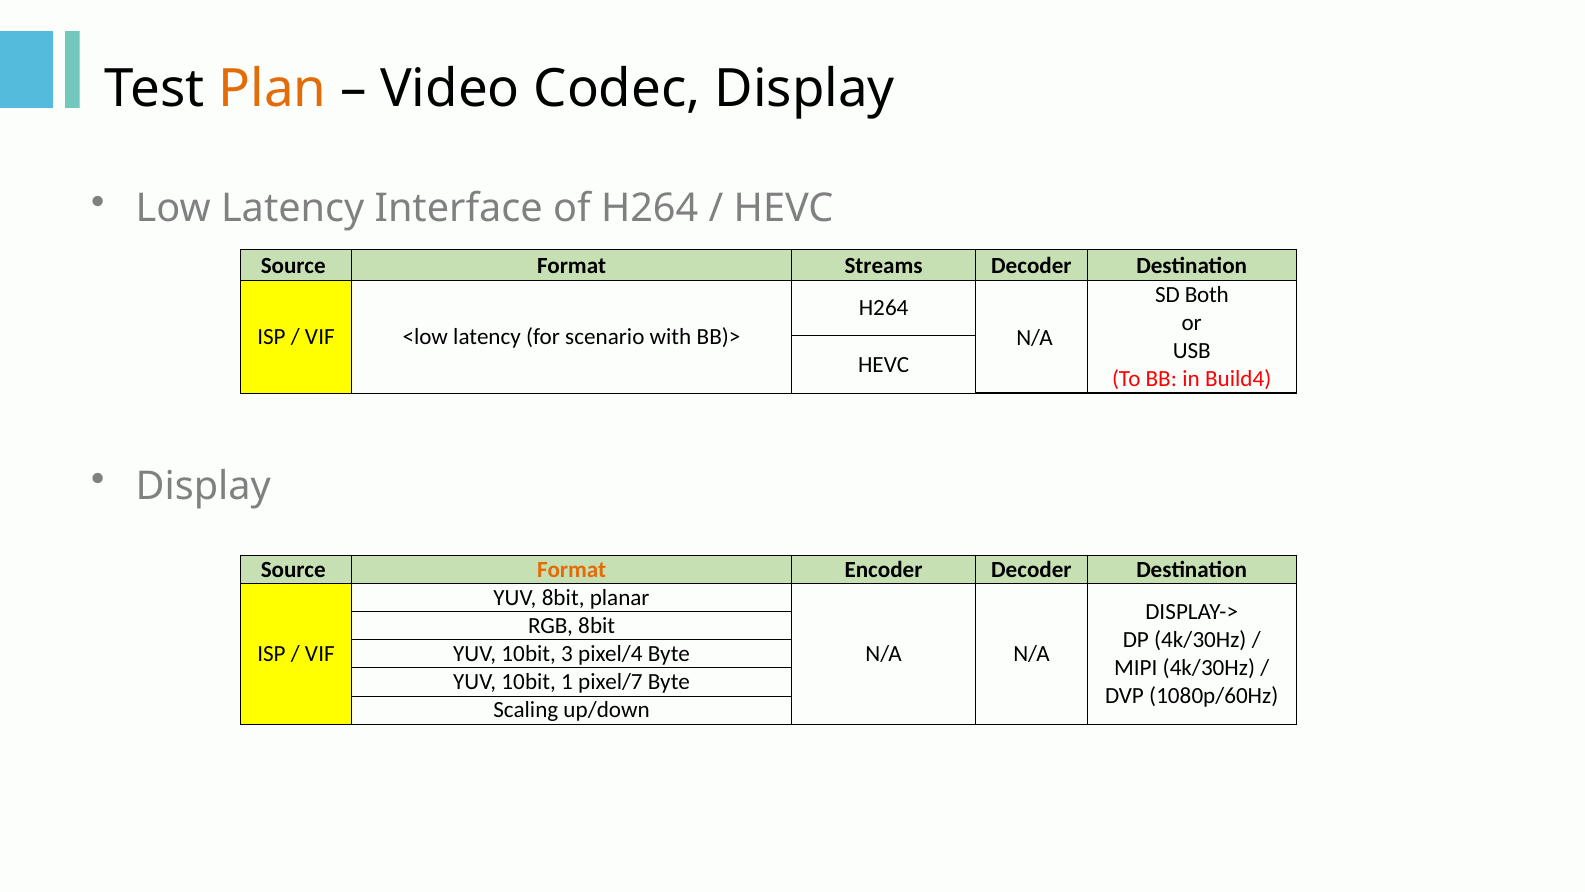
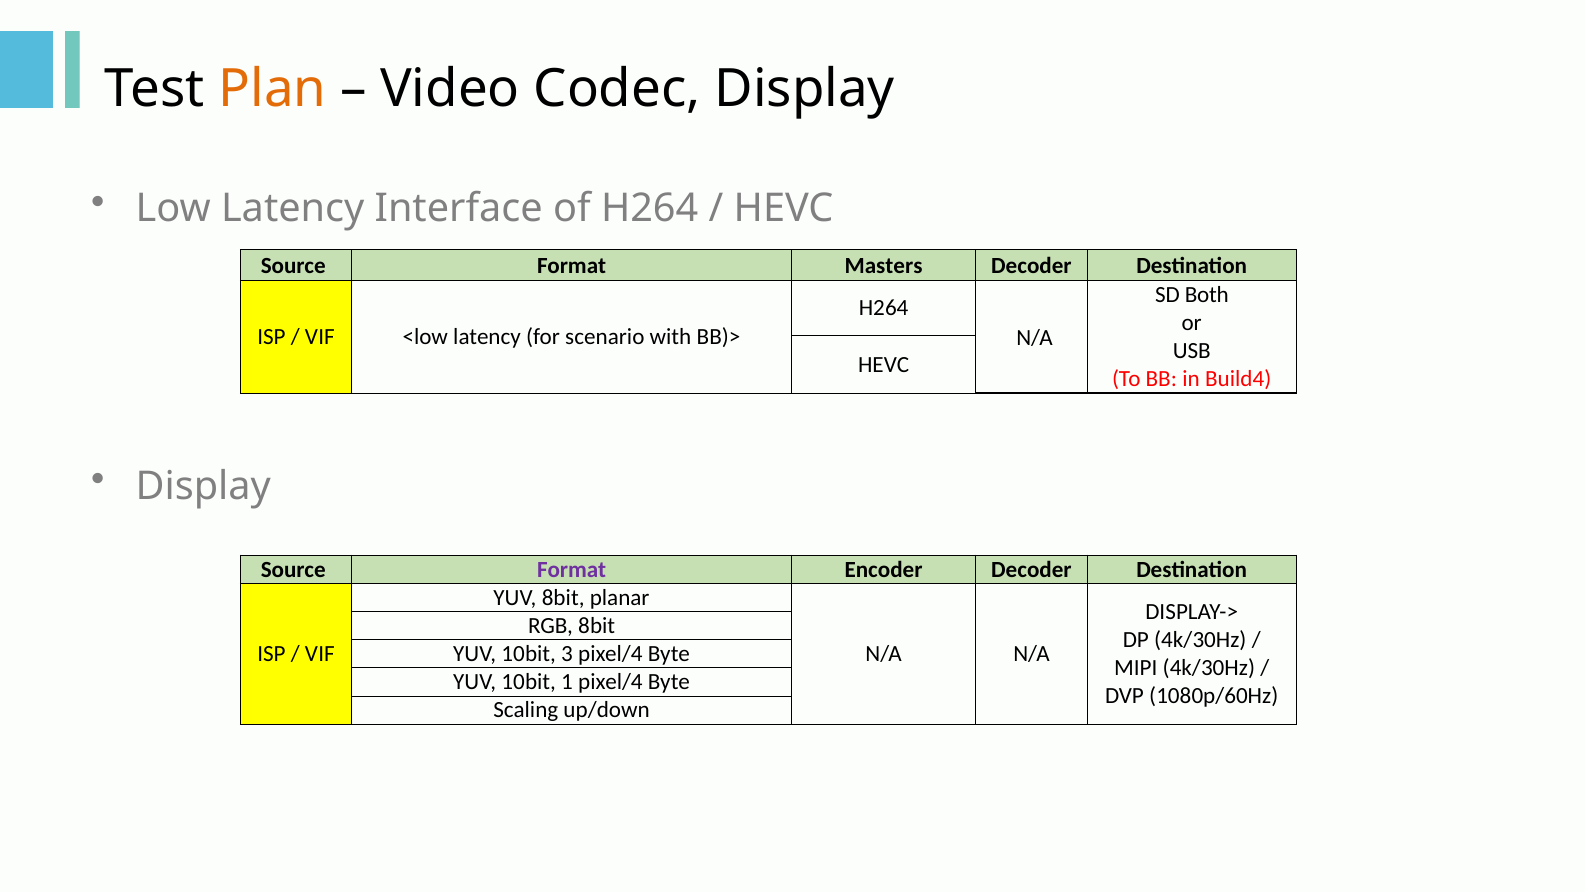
Streams: Streams -> Masters (884, 265)
Format colour: orange -> purple (572, 569)
1 pixel/7: pixel/7 -> pixel/4 (610, 682)
